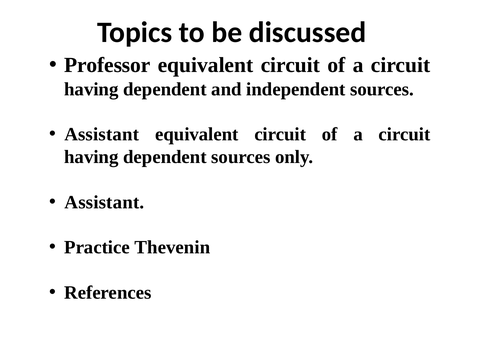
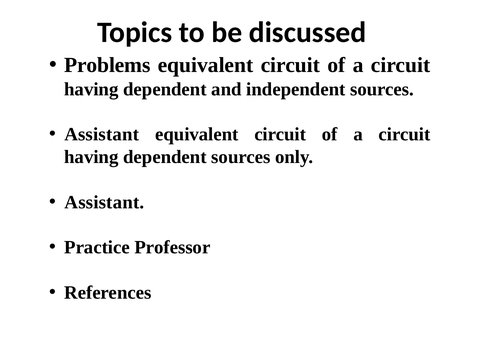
Professor: Professor -> Problems (107, 65)
Thevenin: Thevenin -> Professor (172, 247)
